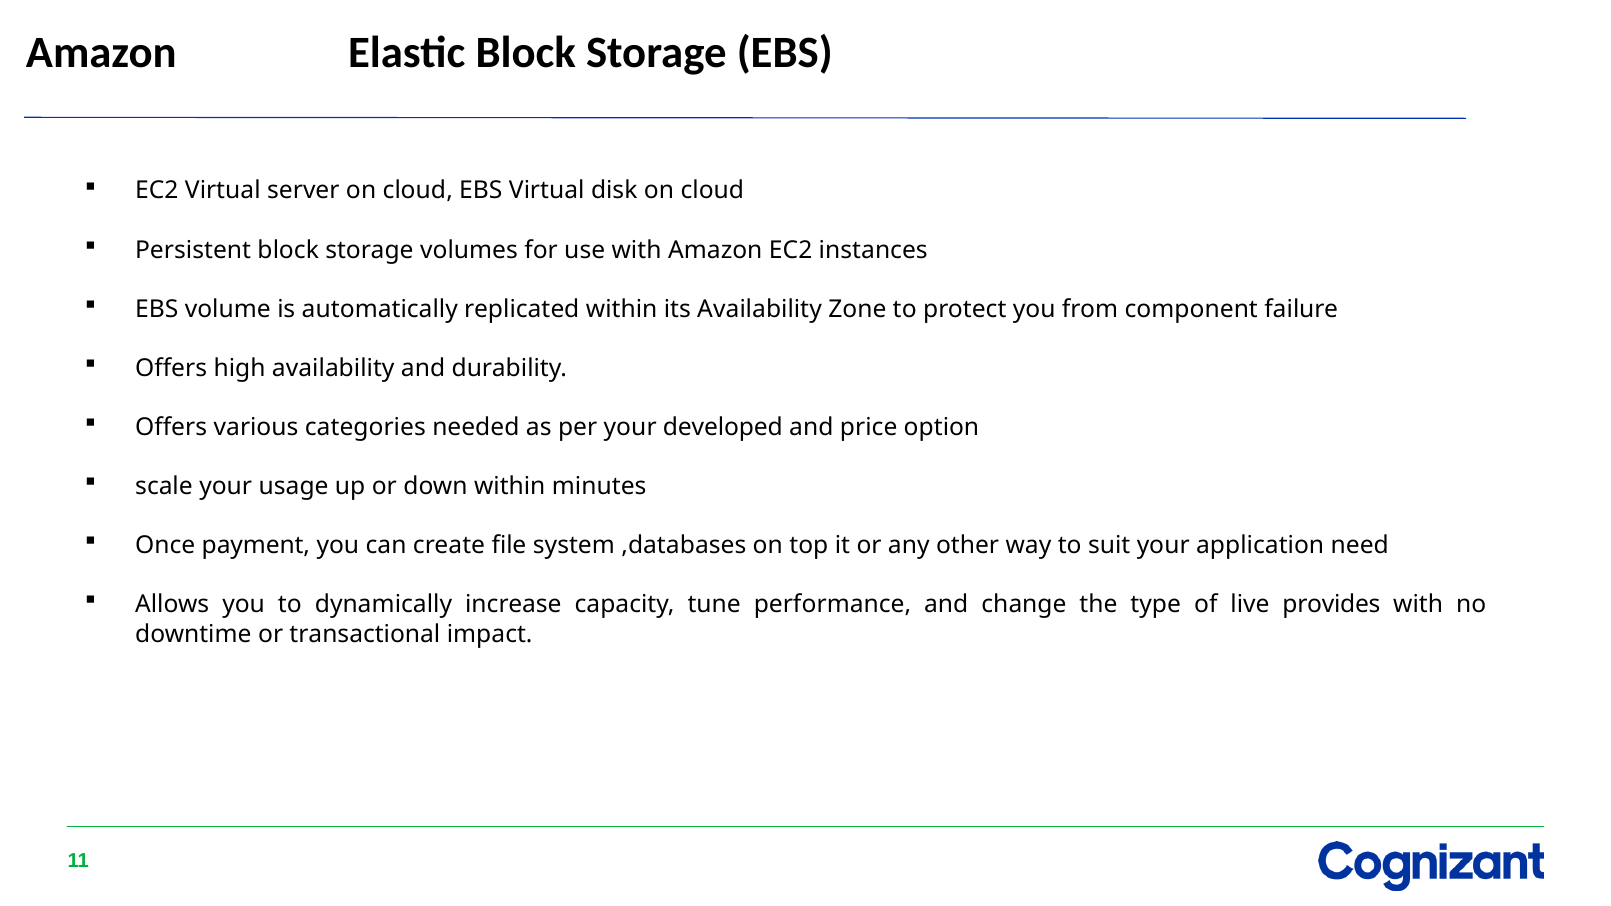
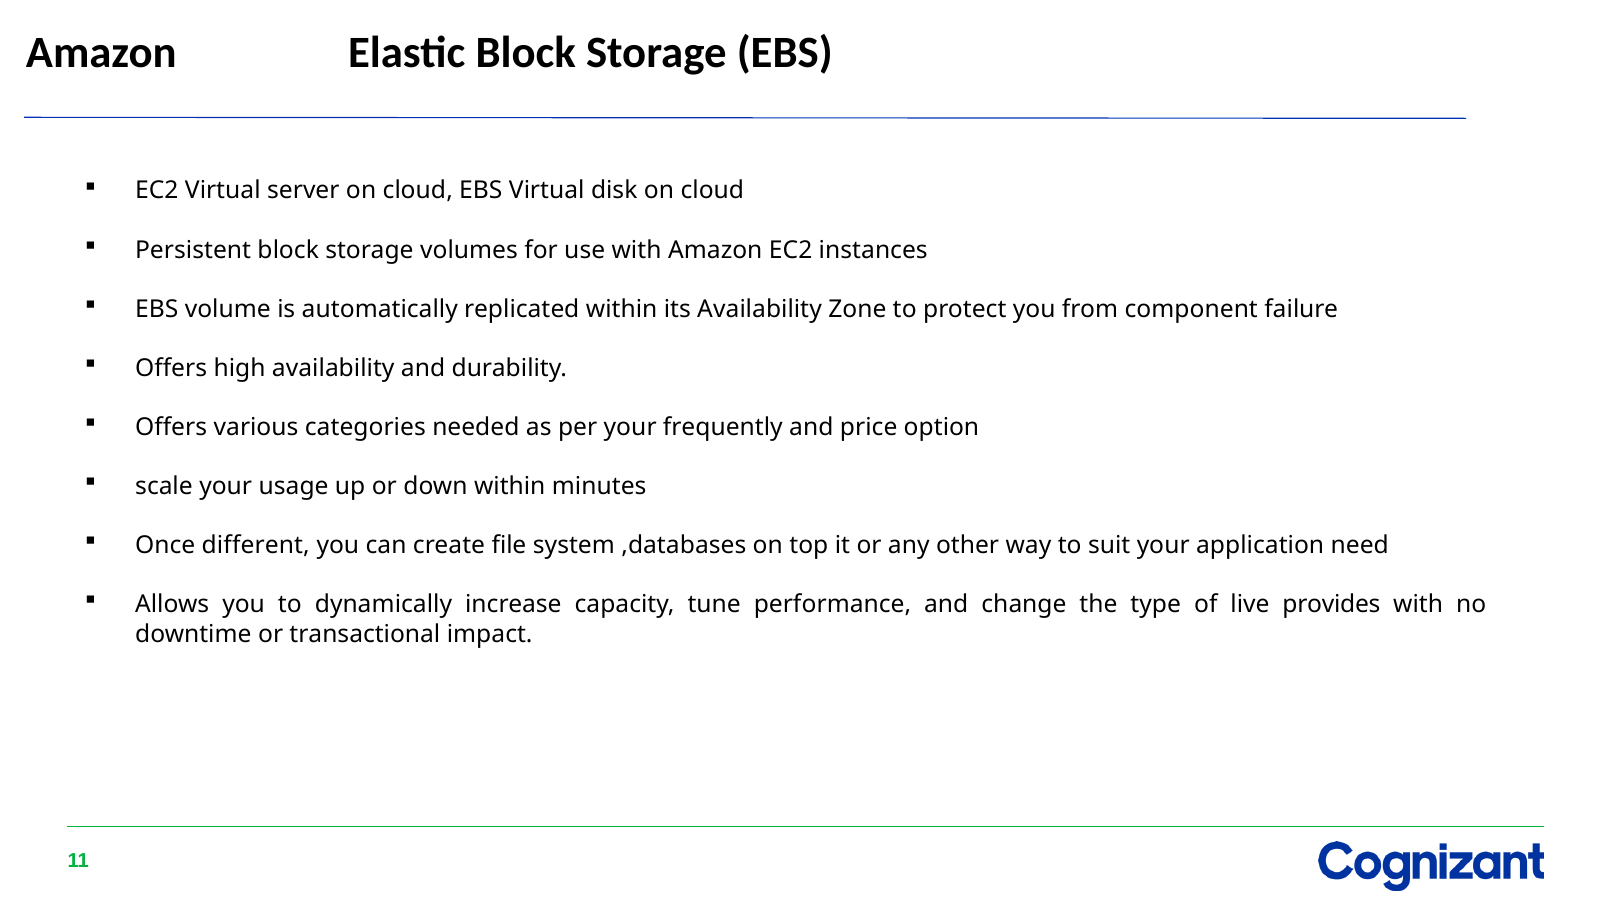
developed: developed -> frequently (723, 427)
payment: payment -> different (256, 546)
